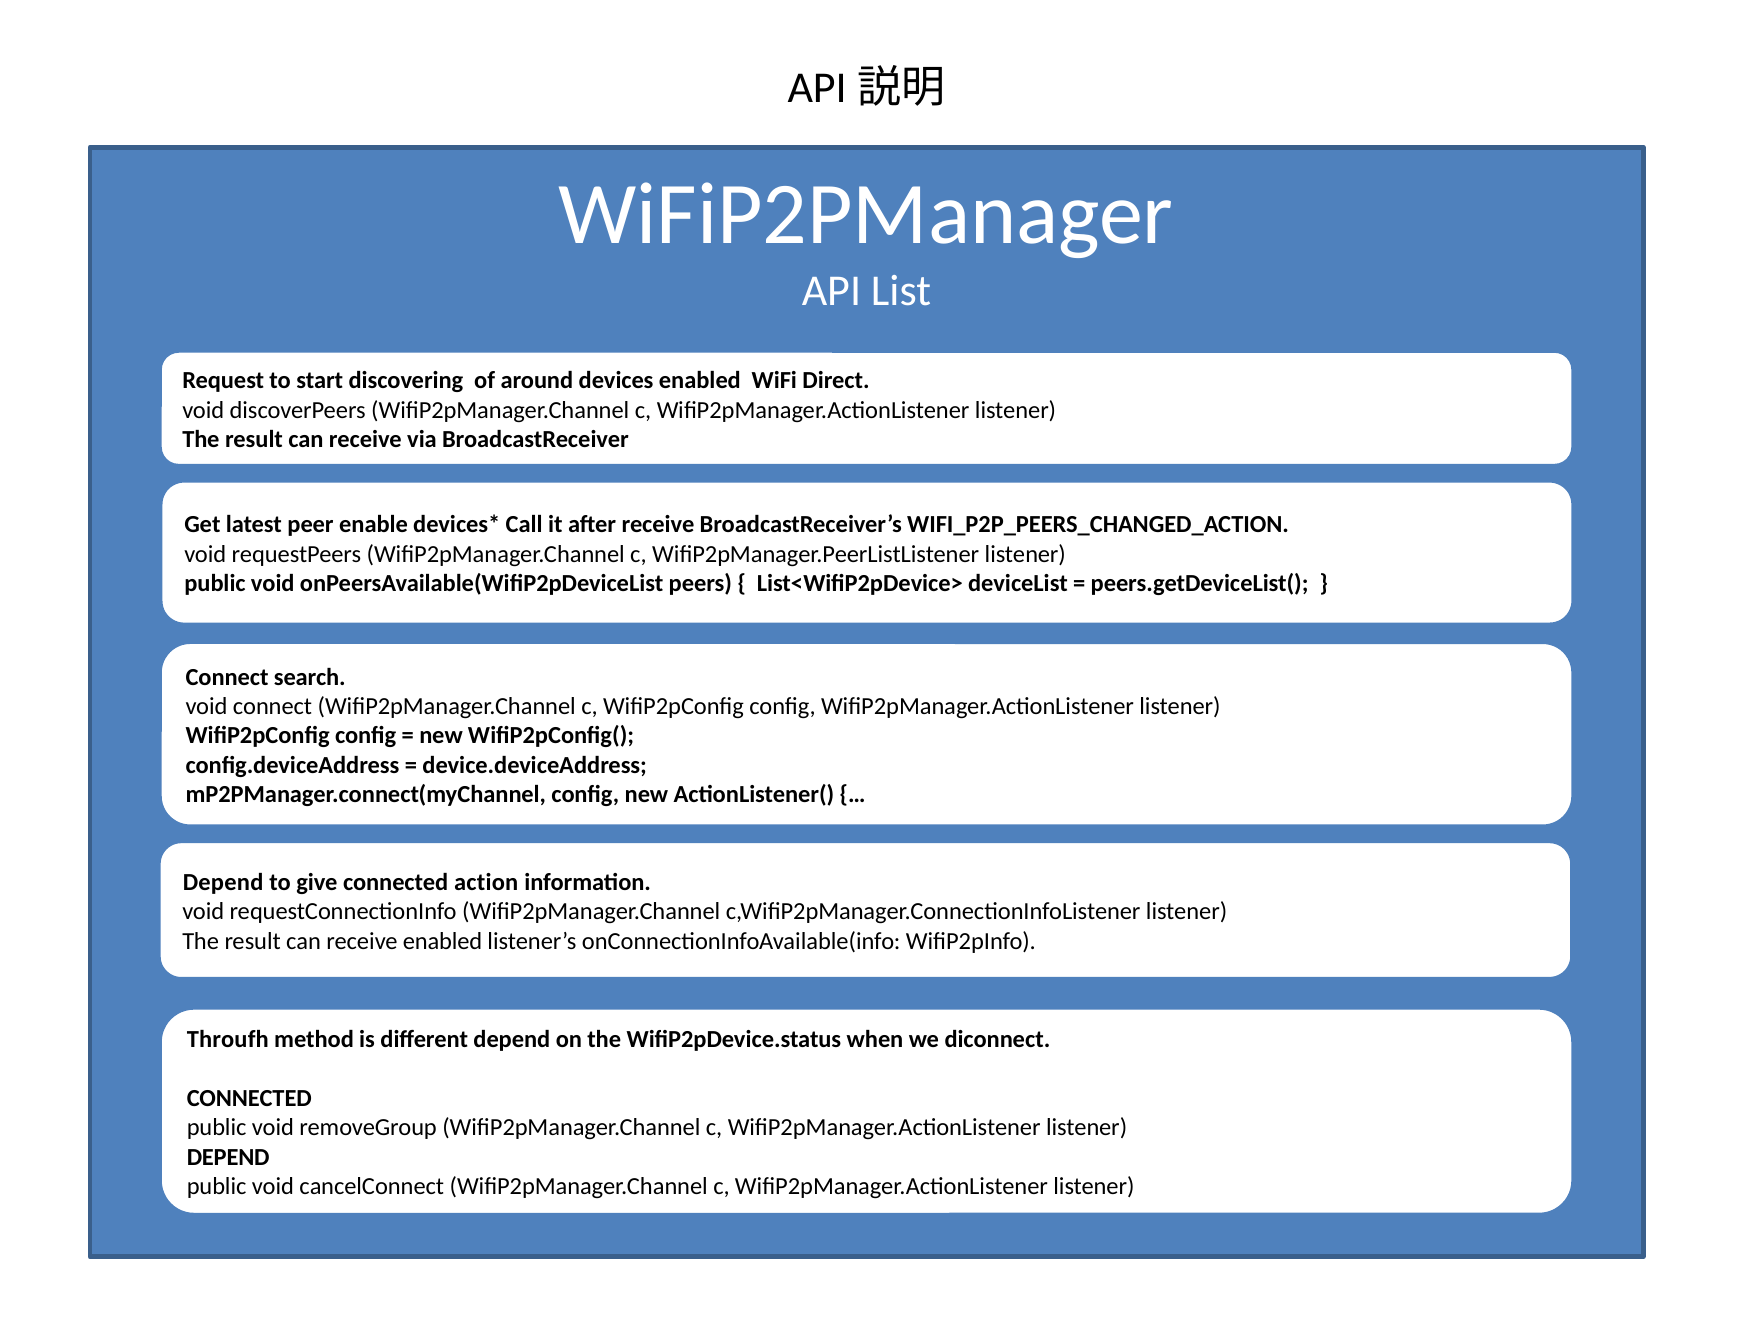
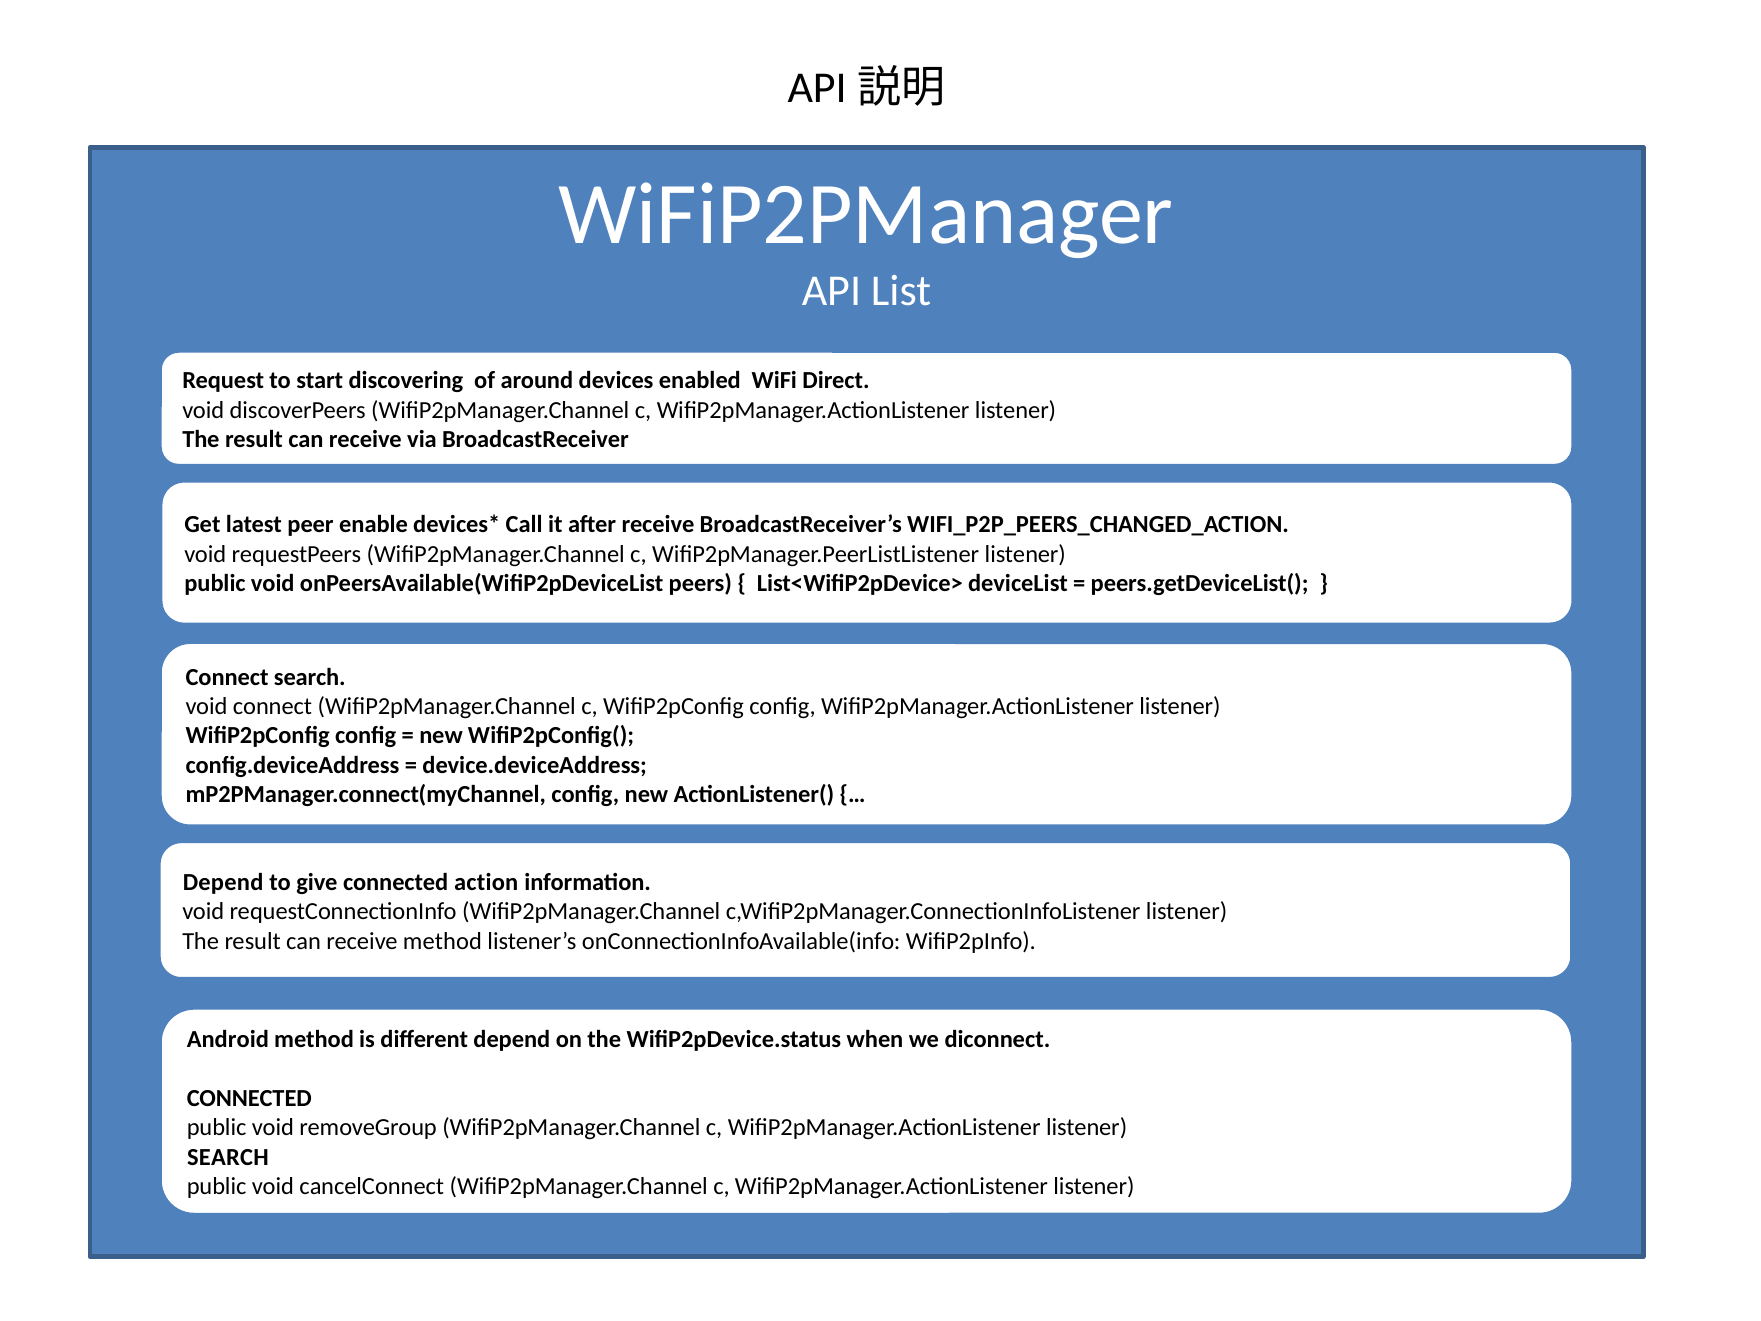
receive enabled: enabled -> method (442, 941)
Throufh: Throufh -> Android (228, 1039)
DEPEND: DEPEND -> SEARCH (228, 1157)
